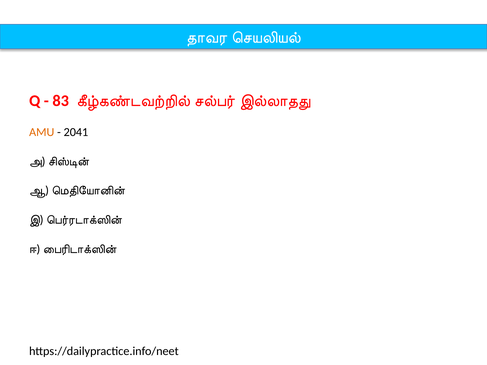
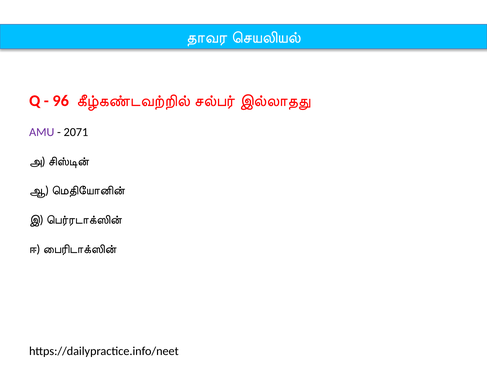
83: 83 -> 96 (61, 101)
AMU colour: orange -> purple (42, 132)
2041: 2041 -> 2071 (76, 132)
